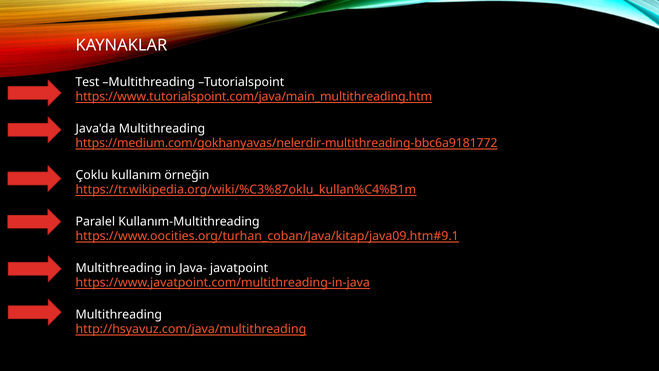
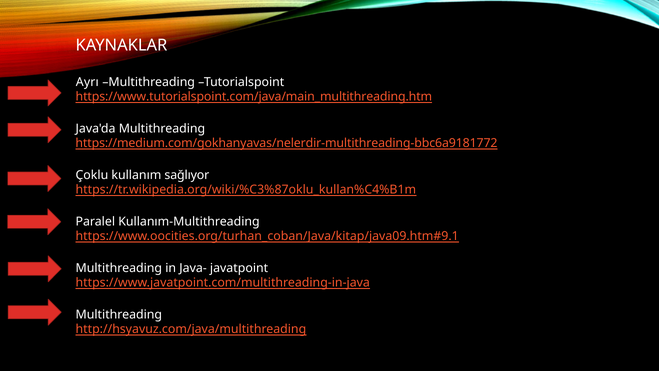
Test: Test -> Ayrı (87, 82)
örneğin: örneğin -> sağlıyor (187, 175)
